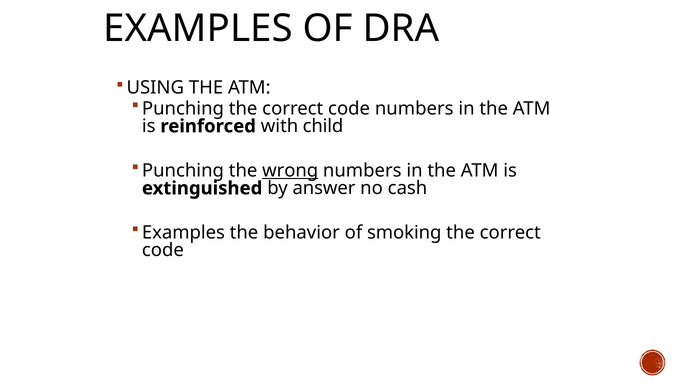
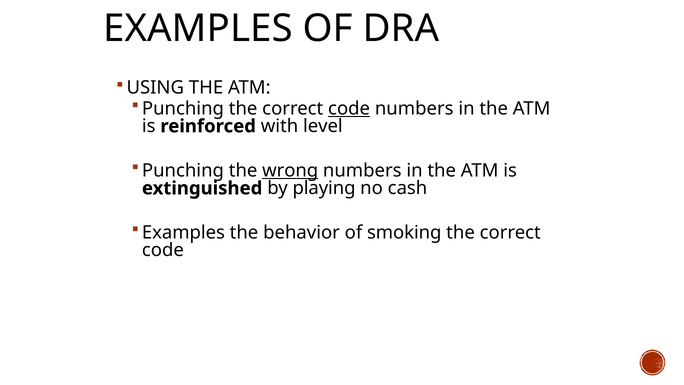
code underline: none -> present (349, 108)
child: child -> level (323, 126)
answer: answer -> playing (324, 188)
